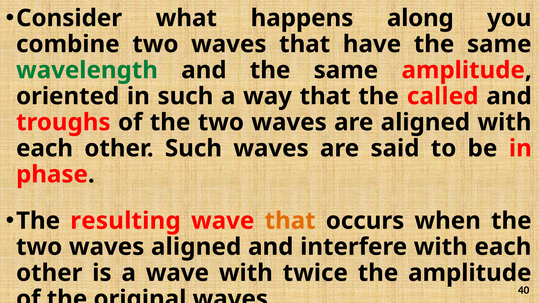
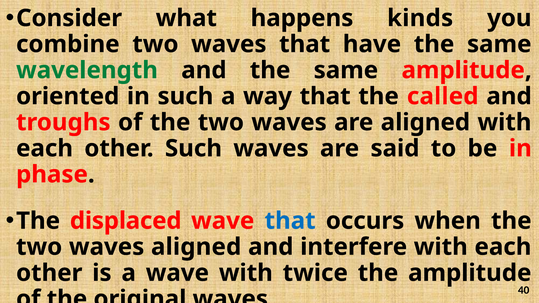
along: along -> kinds (420, 18)
resulting: resulting -> displaced (126, 221)
that colour: orange -> blue (290, 221)
